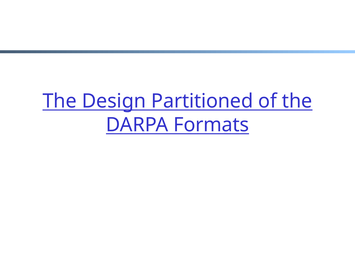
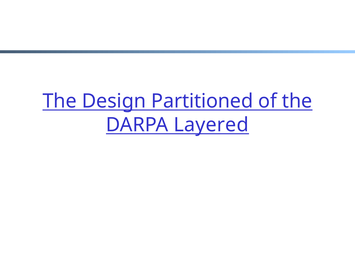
Formats: Formats -> Layered (211, 124)
